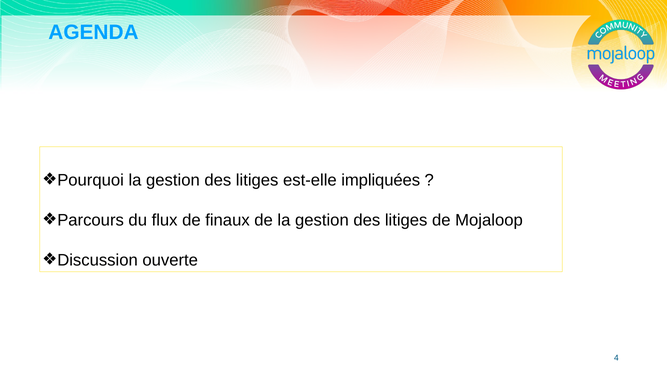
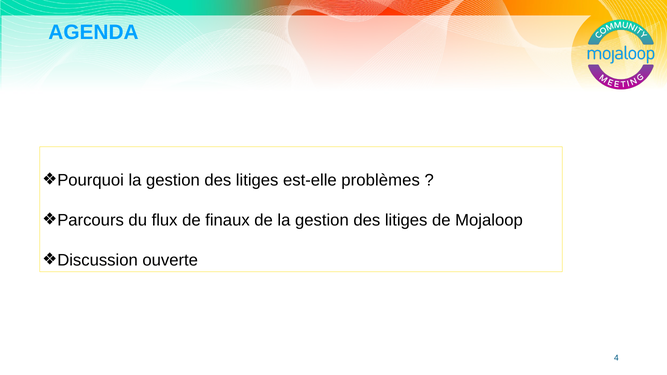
impliquées: impliquées -> problèmes (381, 180)
